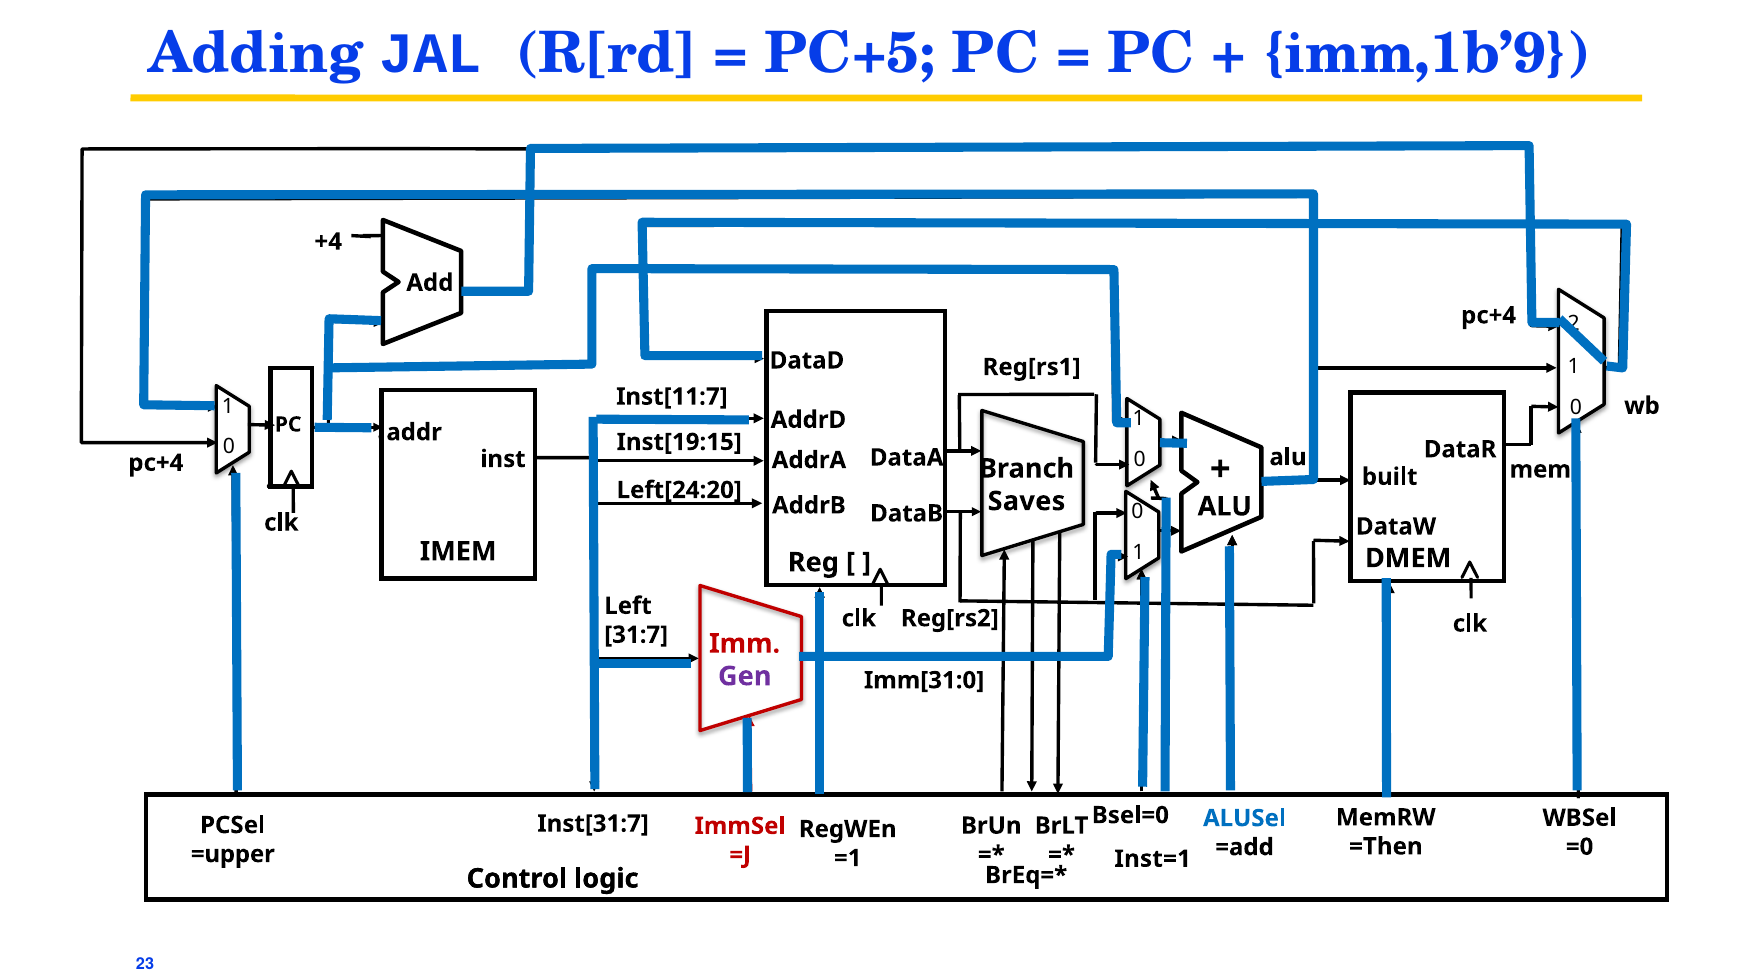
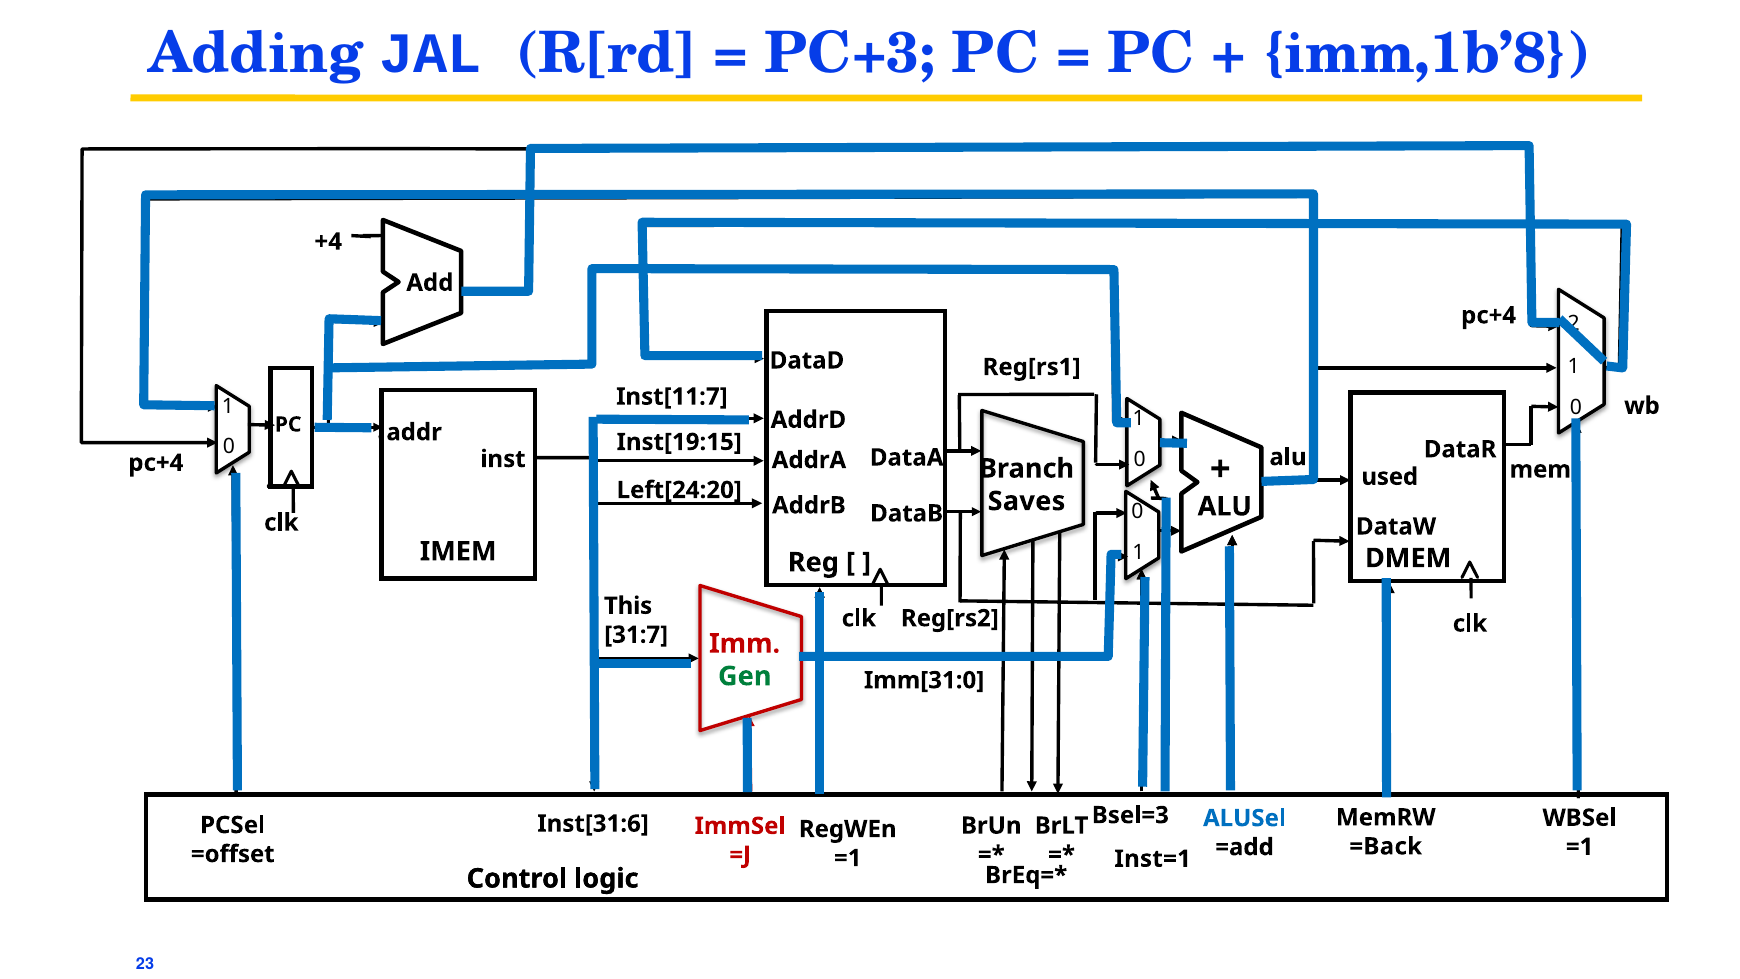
PC+5: PC+5 -> PC+3 (850, 54)
imm,1b’9: imm,1b’9 -> imm,1b’8 (1426, 54)
built: built -> used (1390, 477)
Left: Left -> This (628, 606)
Gen colour: purple -> green (745, 676)
Bsel=0: Bsel=0 -> Bsel=3 (1130, 815)
Inst[31:7: Inst[31:7 -> Inst[31:6 (593, 824)
=Then: =Then -> =Back (1386, 846)
=0: =0 -> =1 (1580, 847)
=upper: =upper -> =offset (233, 854)
